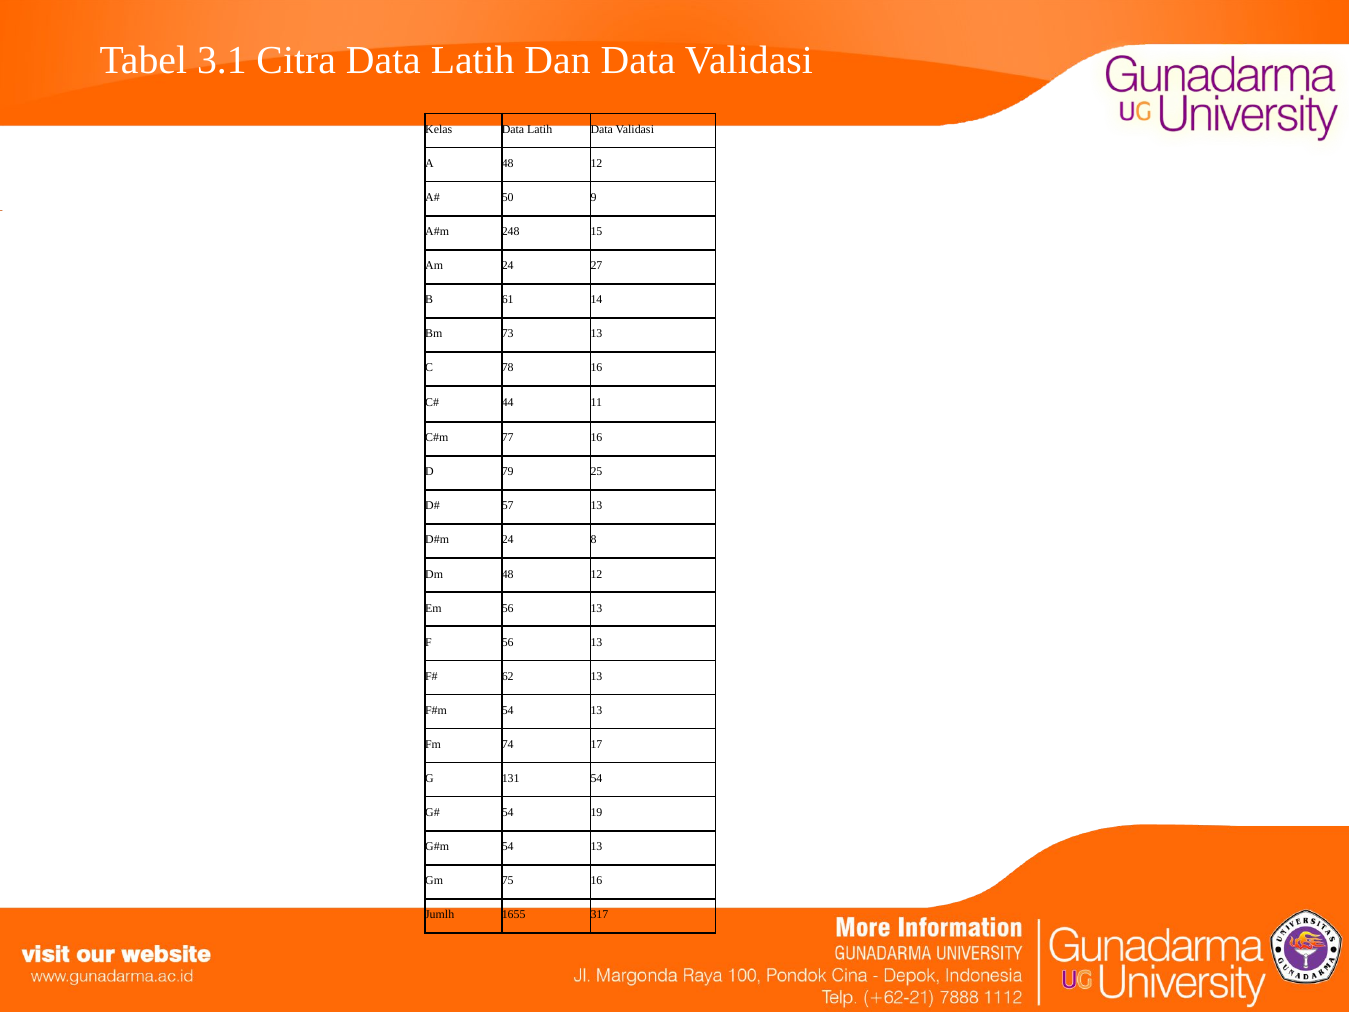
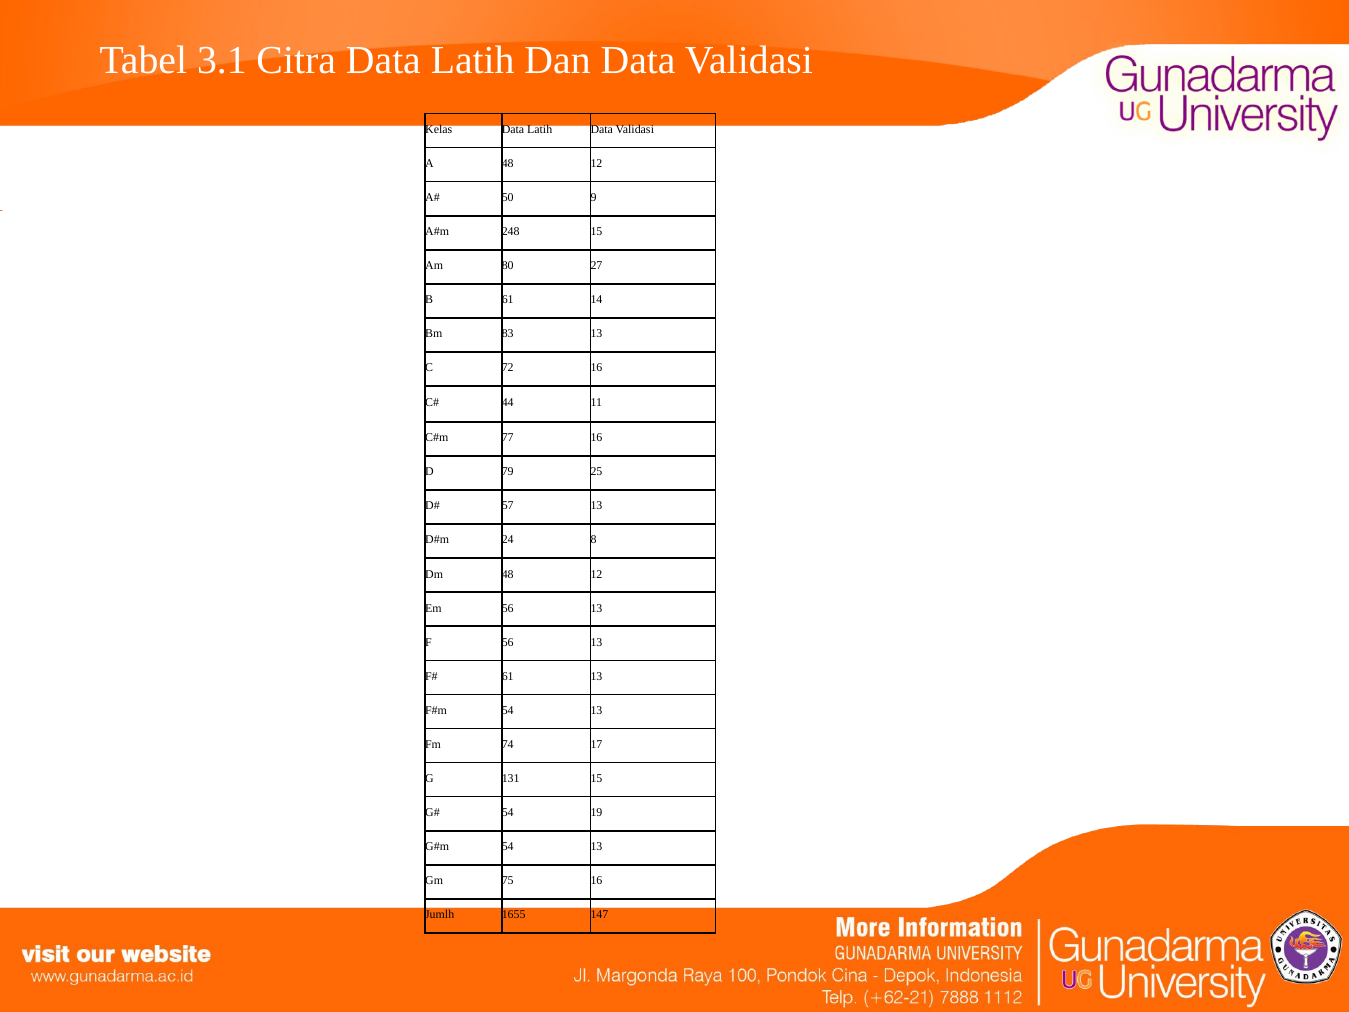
Am 24: 24 -> 80 (508, 266)
73: 73 -> 83 (508, 334)
78: 78 -> 72 (508, 368)
62: 62 -> 61 (508, 677)
131 54: 54 -> 15 (596, 779)
317: 317 -> 147 (599, 915)
